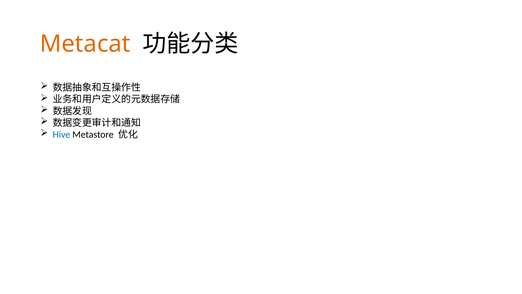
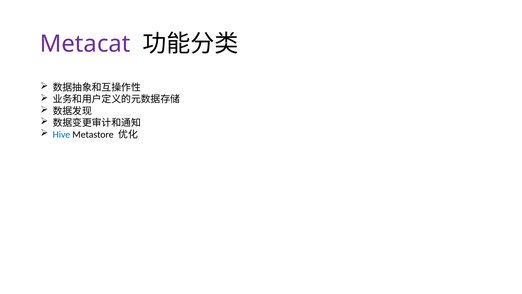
Metacat colour: orange -> purple (85, 44)
